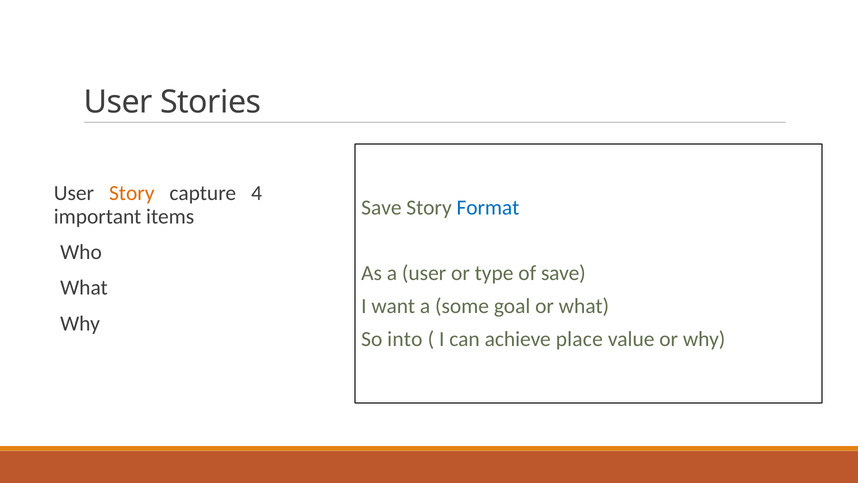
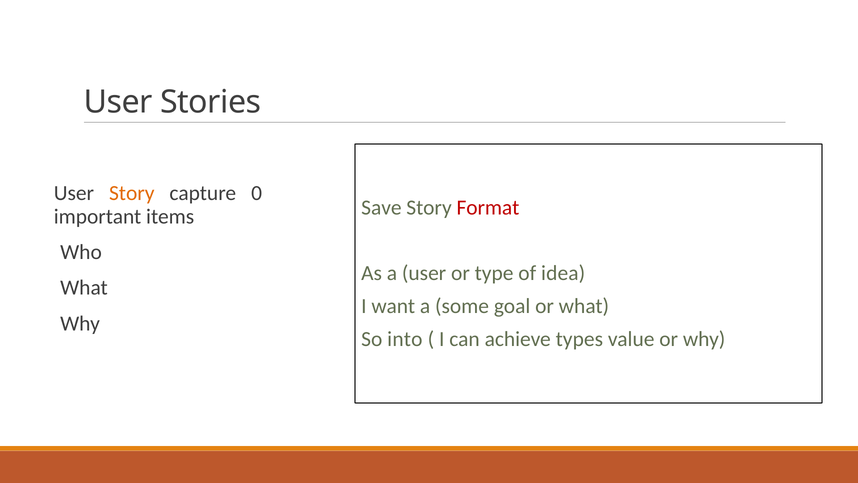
4: 4 -> 0 (257, 193)
Format colour: blue -> red (488, 208)
of save: save -> idea (563, 273)
place: place -> types (579, 339)
